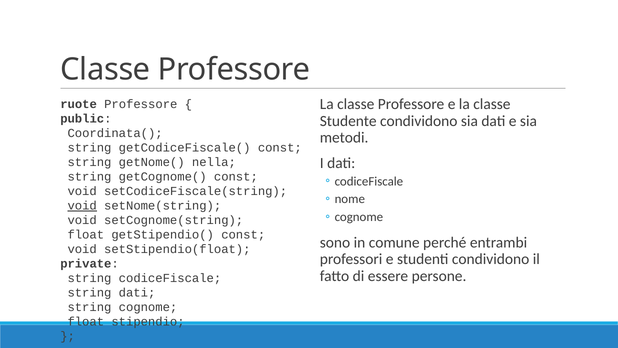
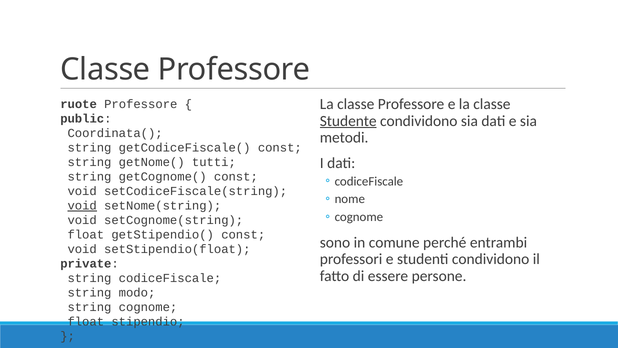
Studente underline: none -> present (348, 121)
nella: nella -> tutti (214, 162)
string dati: dati -> modo (137, 292)
